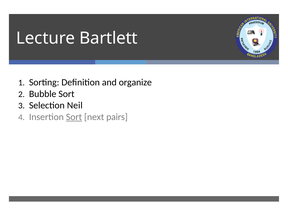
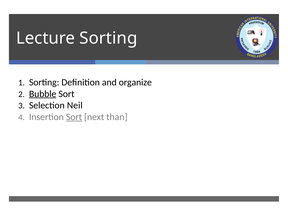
Lecture Bartlett: Bartlett -> Sorting (108, 38)
Bubble underline: none -> present (43, 94)
pairs: pairs -> than (117, 117)
